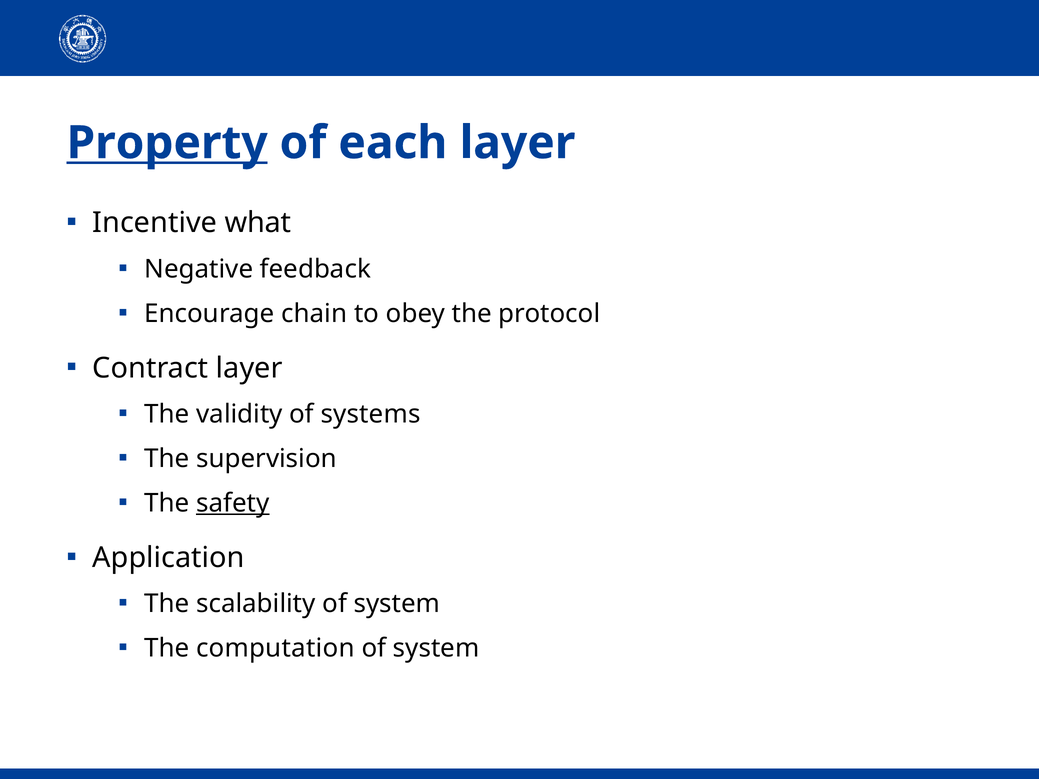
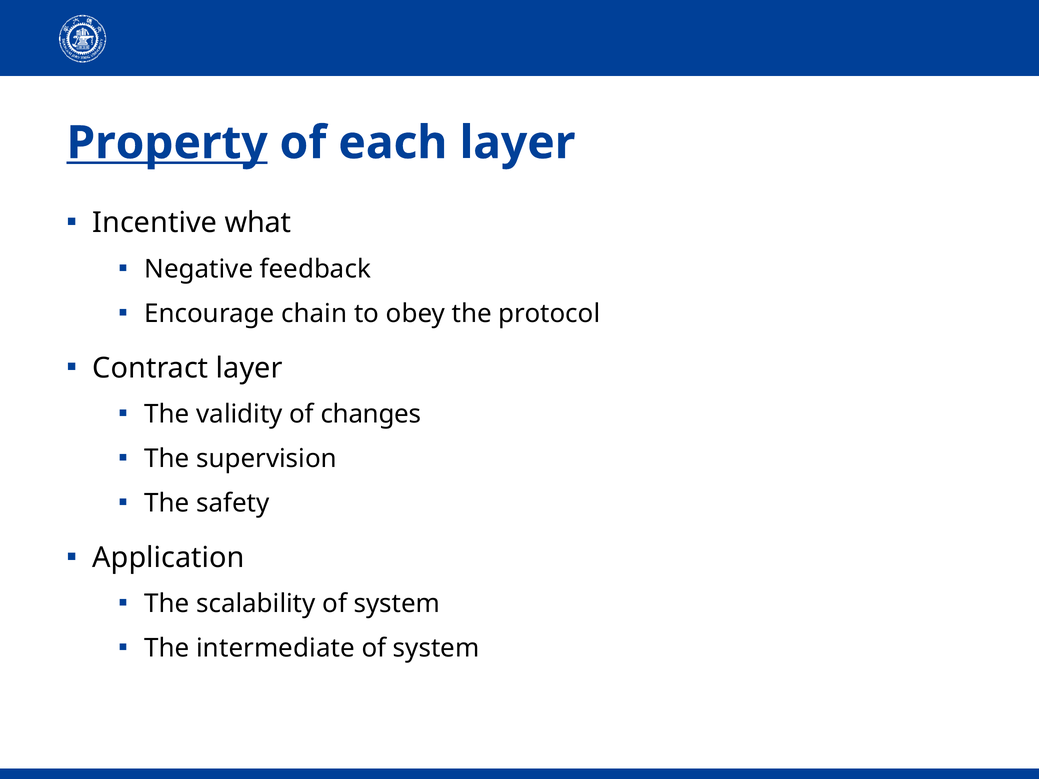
systems: systems -> changes (371, 414)
safety underline: present -> none (233, 503)
computation: computation -> intermediate (275, 649)
